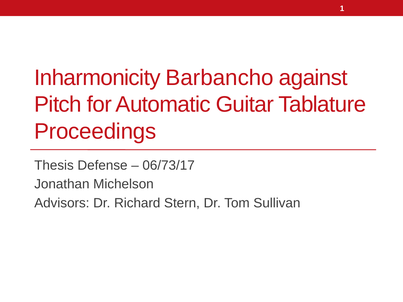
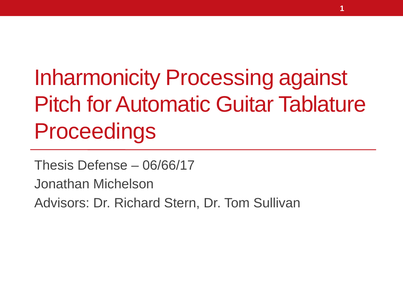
Barbancho: Barbancho -> Processing (220, 78)
06/73/17: 06/73/17 -> 06/66/17 (169, 166)
